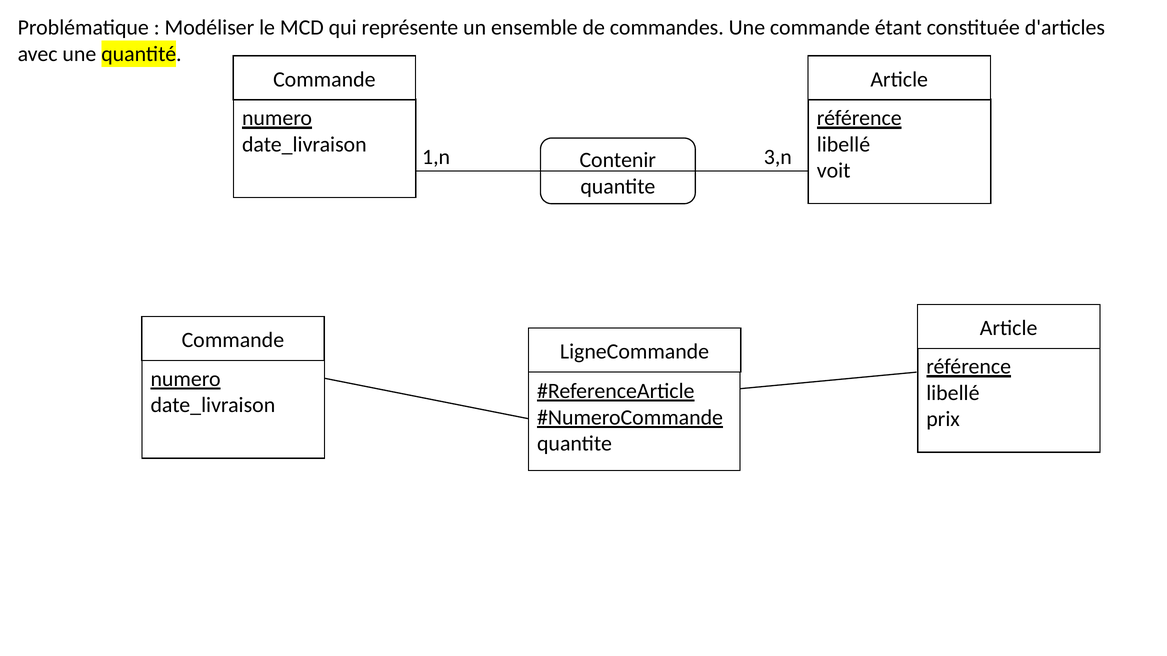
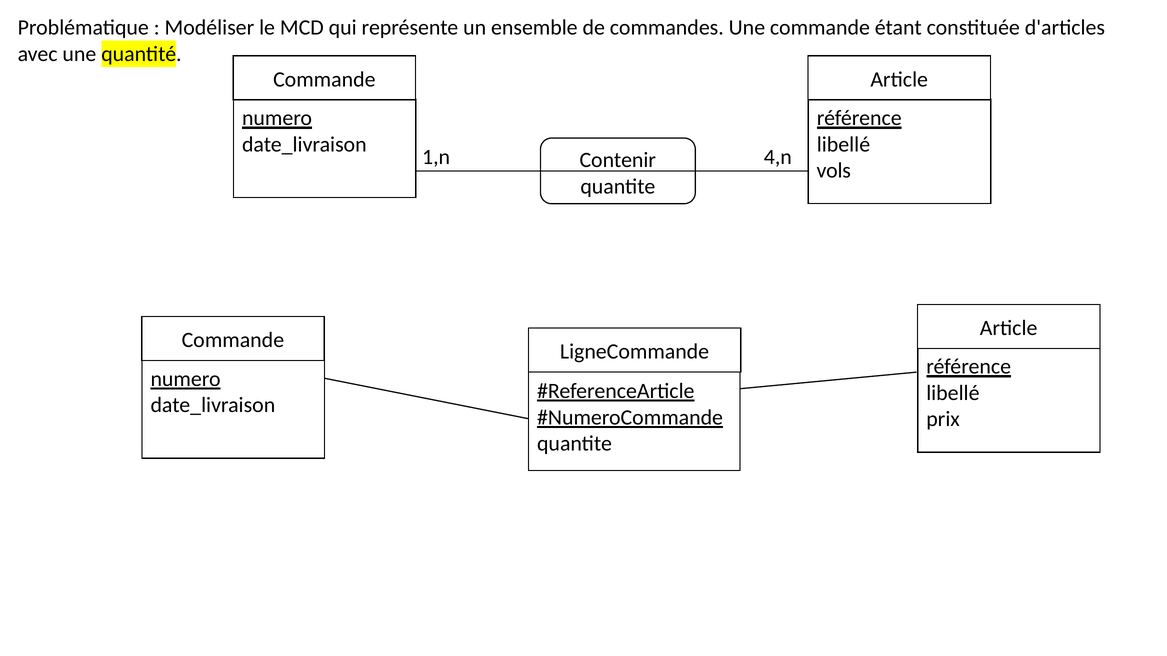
3,n: 3,n -> 4,n (778, 157)
voit: voit -> vols (834, 171)
